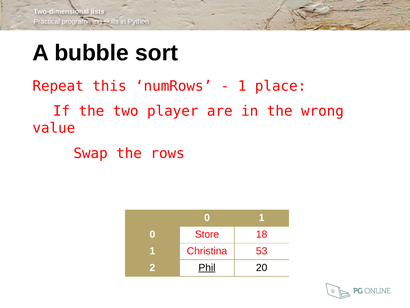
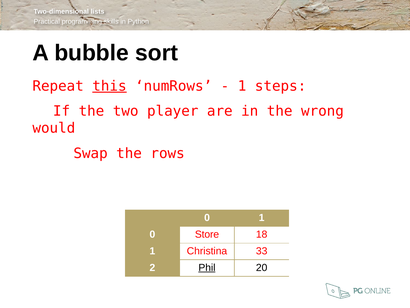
this underline: none -> present (109, 86)
place: place -> steps (281, 86)
value: value -> would (54, 128)
53: 53 -> 33 (262, 251)
